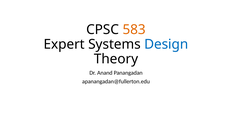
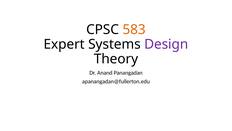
Design colour: blue -> purple (166, 44)
